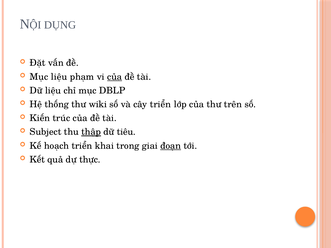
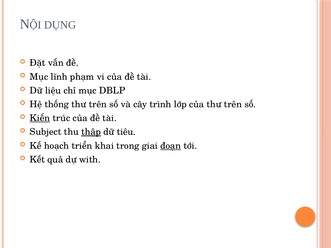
Mục liệu: liệu -> lĩnh (59, 77)
của underline: present -> none (115, 77)
thống thư wiki: wiki -> trên (98, 104)
cây triển: triển -> trình (161, 104)
Kiến underline: none -> present (40, 118)
thực: thực -> with (90, 160)
